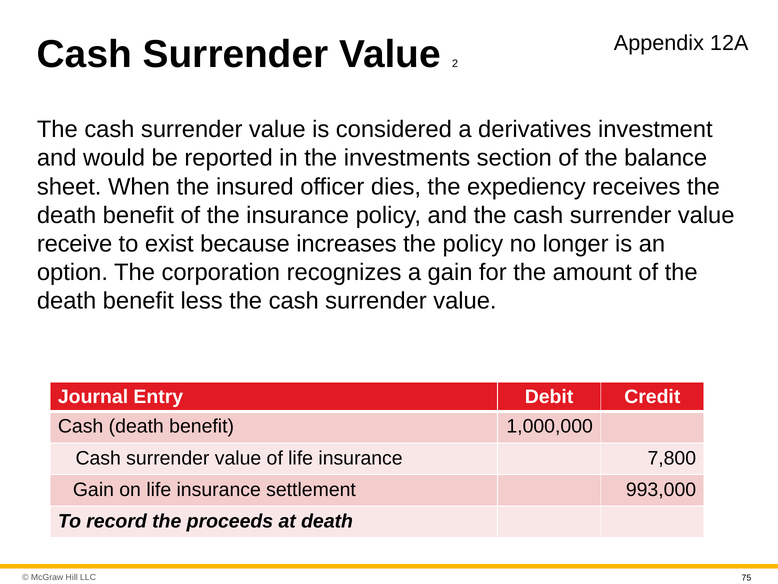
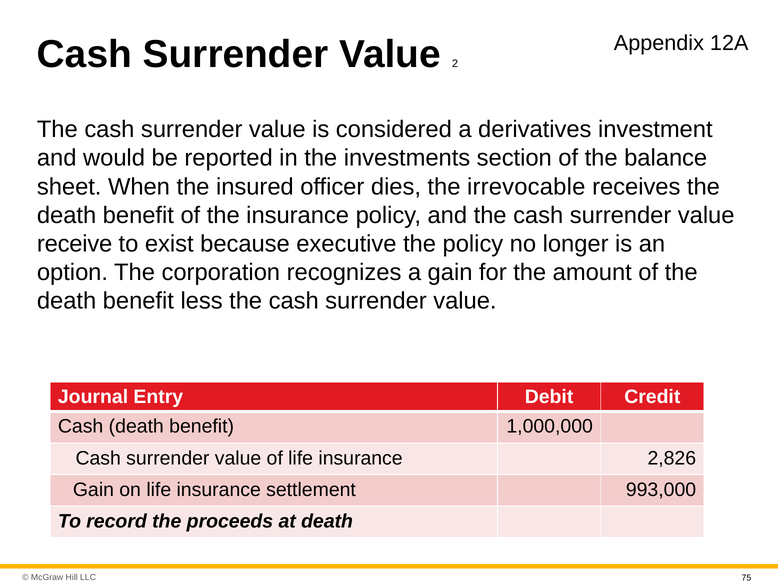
expediency: expediency -> irrevocable (526, 187)
increases: increases -> executive (346, 244)
7,800: 7,800 -> 2,826 (672, 458)
